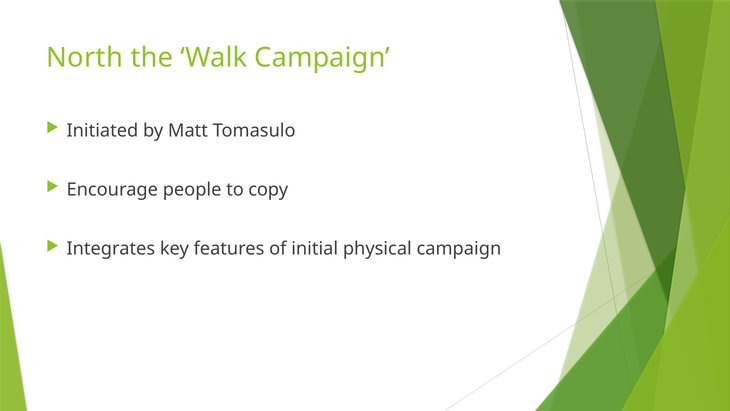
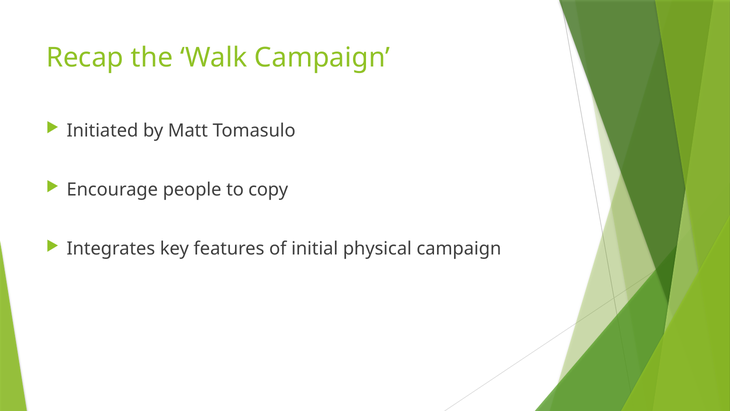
North: North -> Recap (85, 58)
